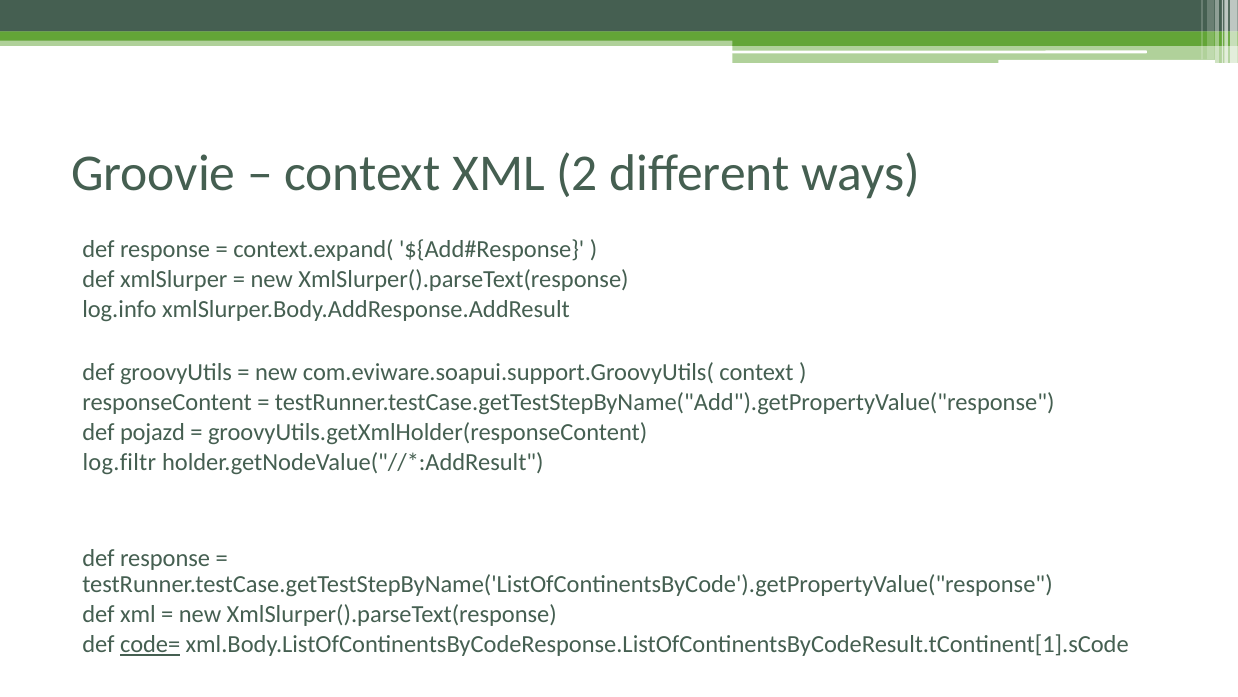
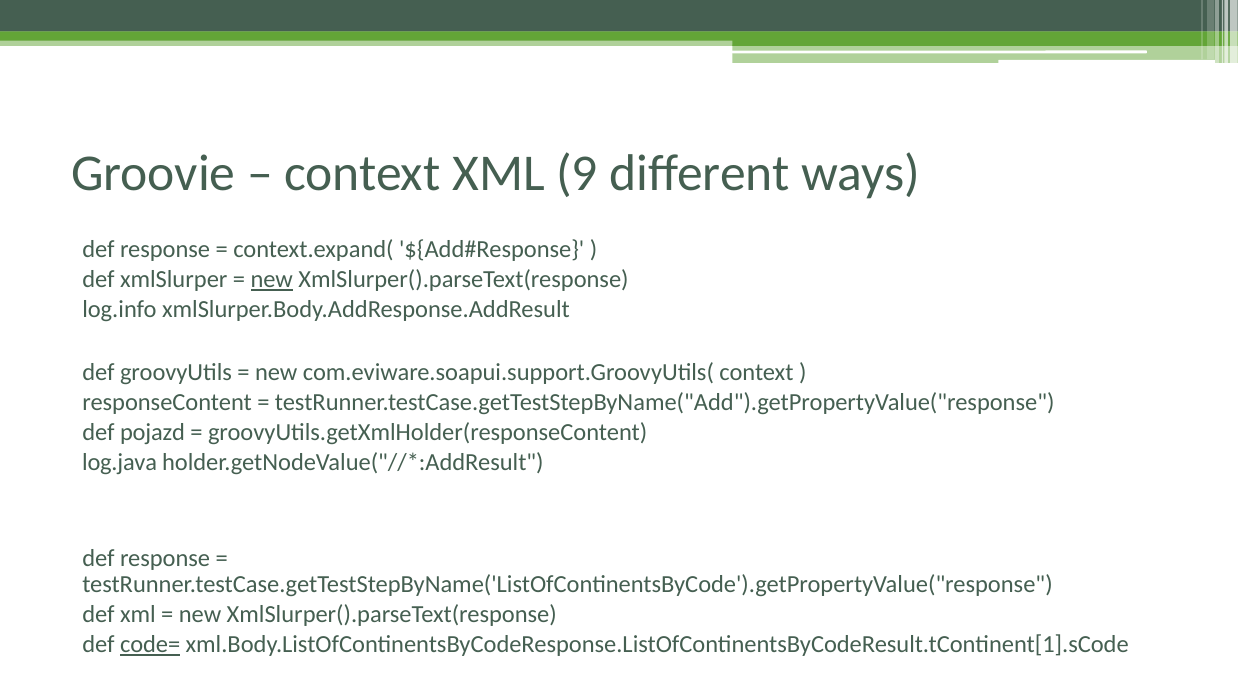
2: 2 -> 9 (577, 174)
new underline: none -> present (272, 279)
log.filtr: log.filtr -> log.java (120, 462)
